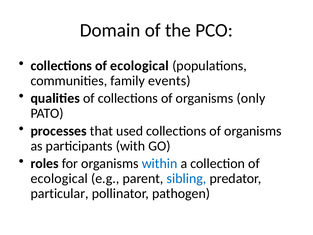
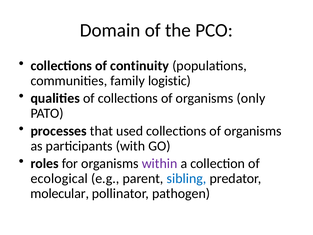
collections of ecological: ecological -> continuity (140, 66)
events: events -> logistic (169, 81)
within colour: blue -> purple (160, 163)
particular: particular -> molecular (60, 193)
